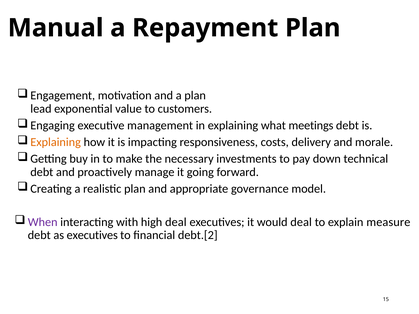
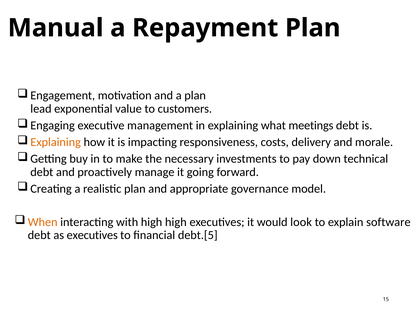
When colour: purple -> orange (43, 222)
high deal: deal -> high (176, 222)
would deal: deal -> look (301, 222)
measure: measure -> software (388, 222)
debt.[2: debt.[2 -> debt.[5 (198, 235)
